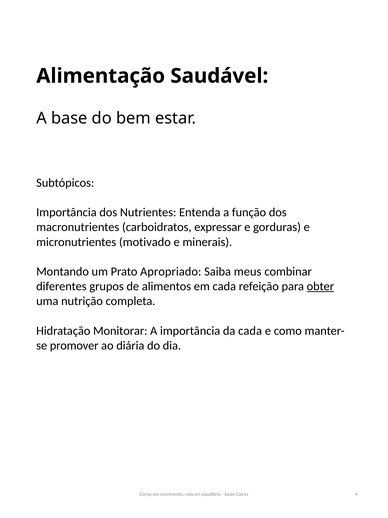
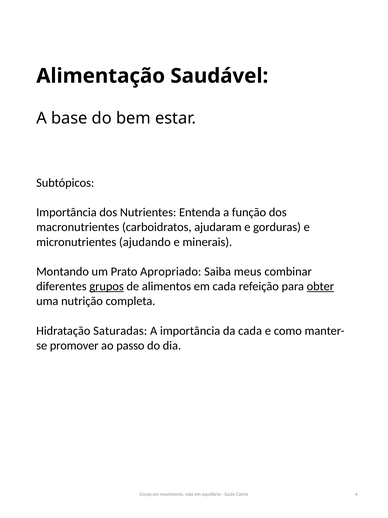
expressar: expressar -> ajudaram (218, 227)
motivado: motivado -> ajudando (145, 242)
grupos underline: none -> present (107, 286)
Monitorar: Monitorar -> Saturadas (120, 330)
diária: diária -> passo (130, 345)
